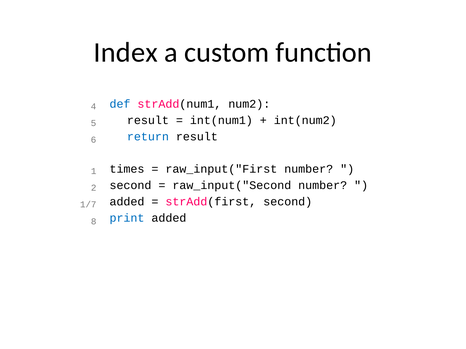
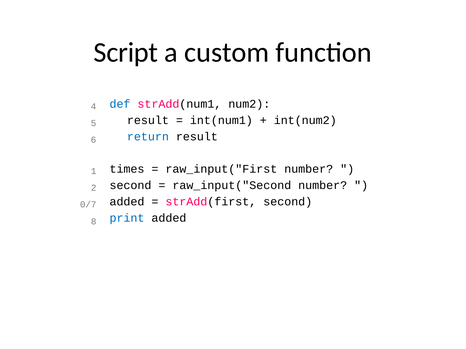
Index: Index -> Script (126, 52)
1/7: 1/7 -> 0/7 (88, 205)
